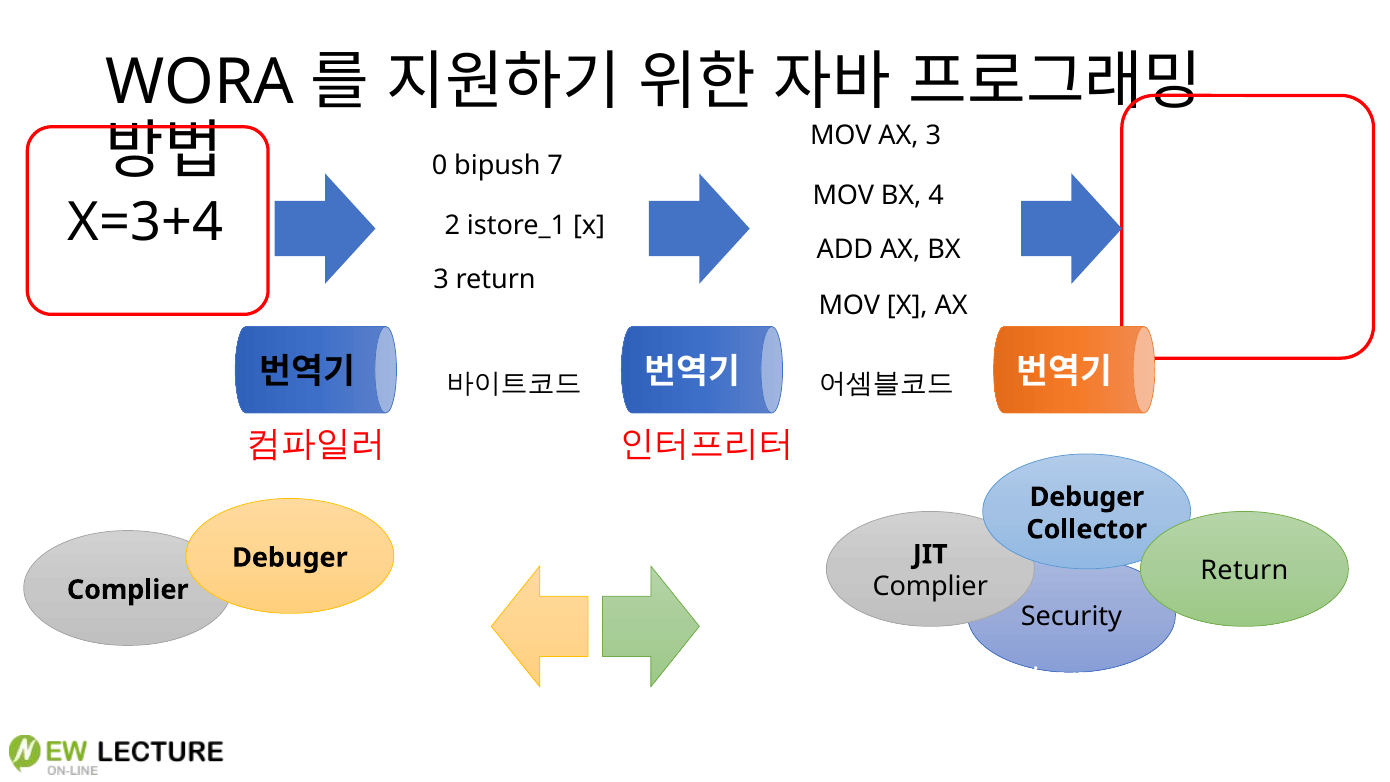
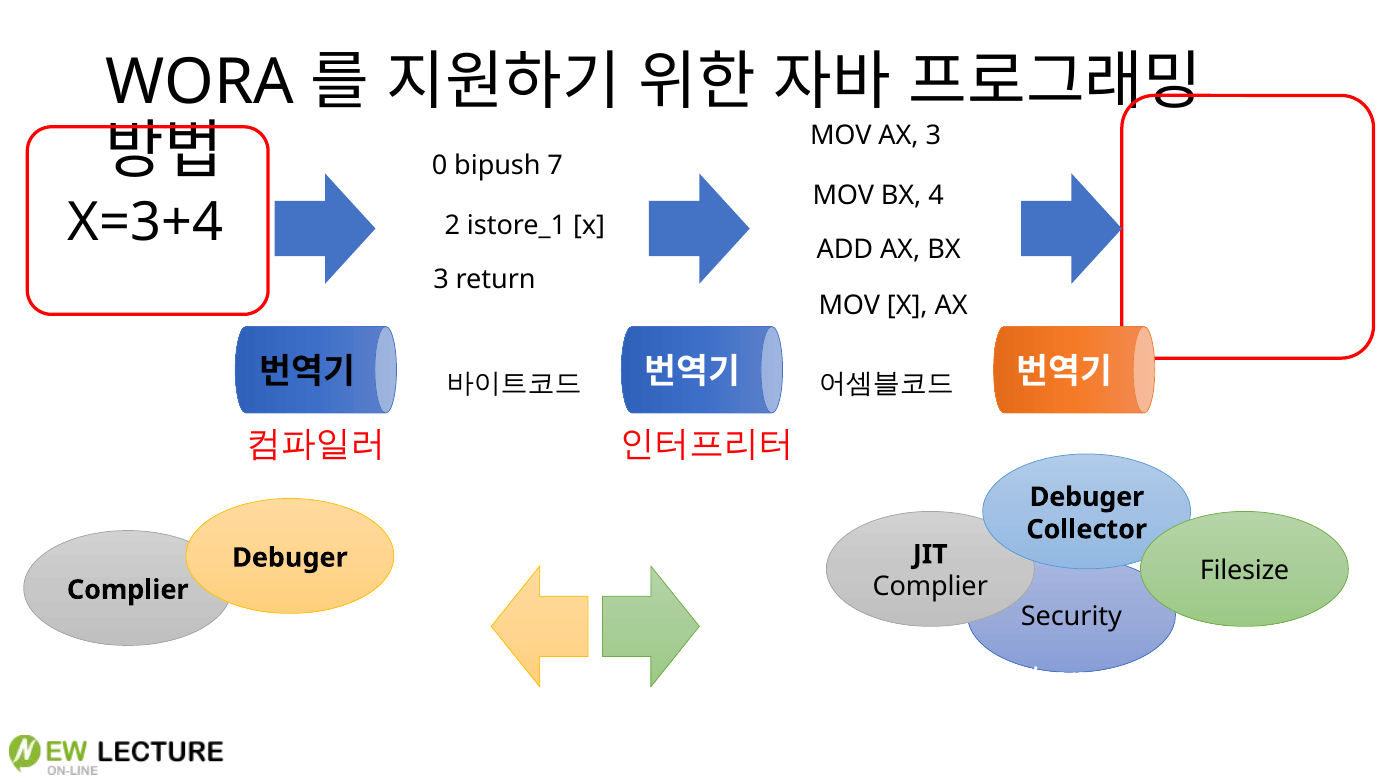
Return: Return -> Filesize (1245, 571)
